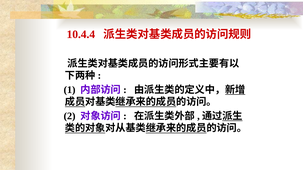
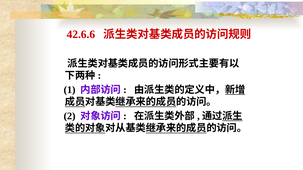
10.4.4: 10.4.4 -> 42.6.6 (81, 35)
